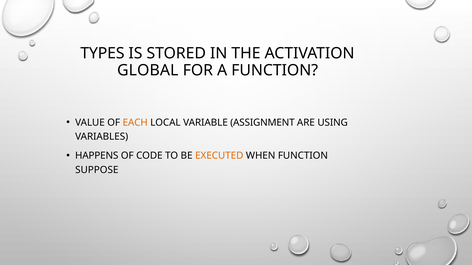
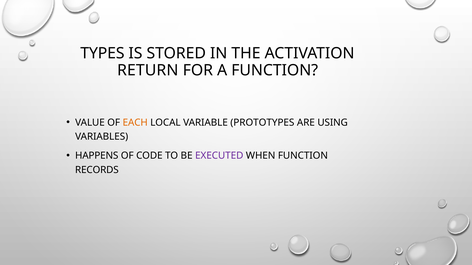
GLOBAL: GLOBAL -> RETURN (148, 71)
ASSIGNMENT: ASSIGNMENT -> PROTOTYPES (262, 123)
EXECUTED colour: orange -> purple (219, 156)
SUPPOSE: SUPPOSE -> RECORDS (97, 170)
